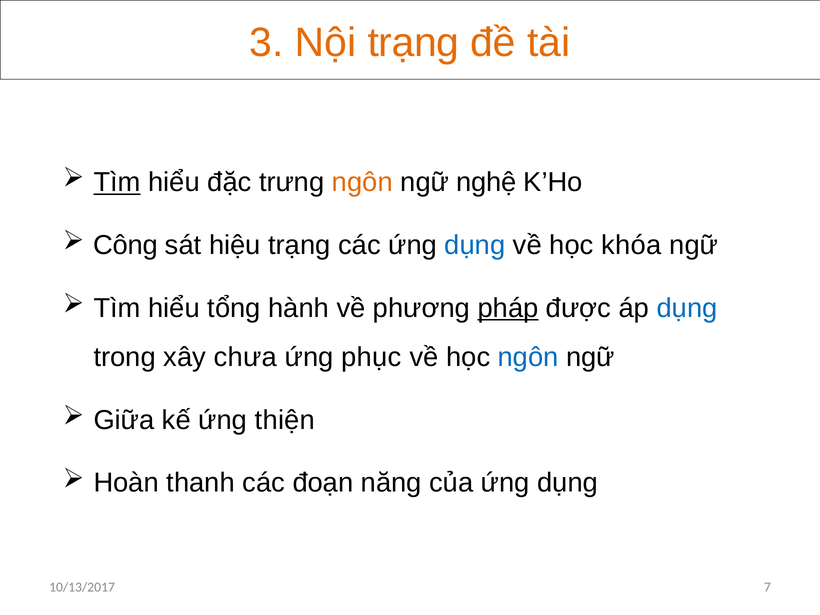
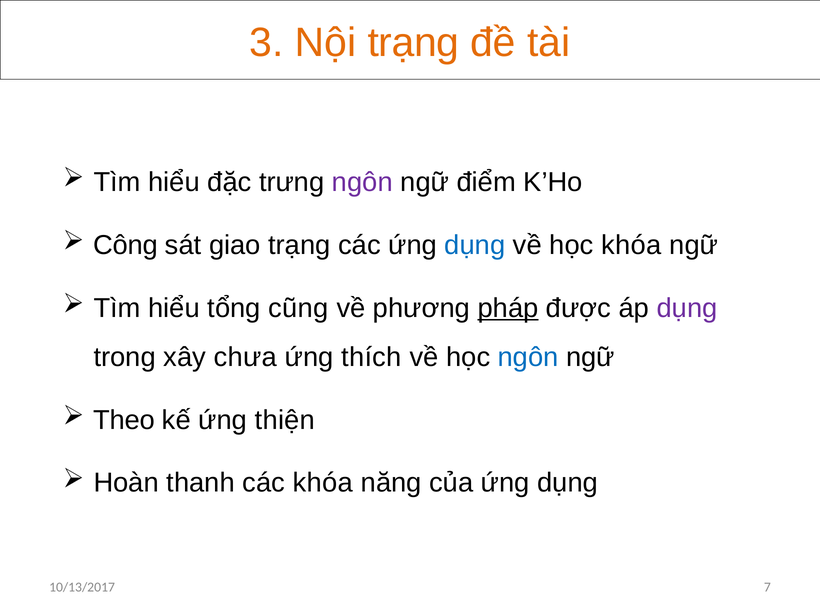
Tìm underline: present -> none (117, 182)
ngôn colour: orange -> purple (362, 182)
nghệ: nghệ -> điểm (486, 182)
hiệu: hiệu -> giao (235, 245)
hành: hành -> cũng (298, 308)
dụng colour: blue -> purple (687, 308)
phục: phục -> thích (371, 357)
Giữa: Giữa -> Theo (124, 420)
các đoạn: đoạn -> khóa (323, 483)
